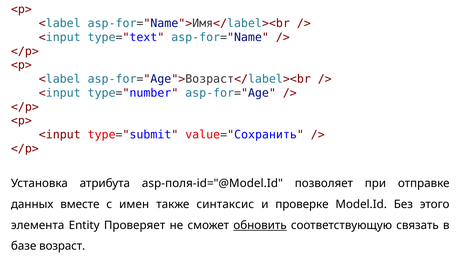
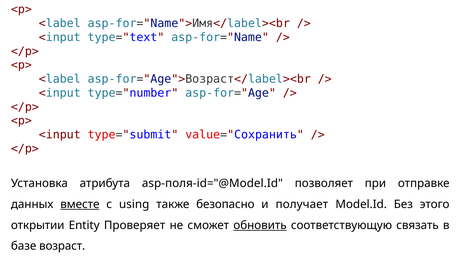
вместе underline: none -> present (80, 204)
имен: имен -> using (134, 204)
синтаксис: синтаксис -> безопасно (225, 204)
проверке: проверке -> получает (302, 204)
элемента: элемента -> открытии (38, 225)
